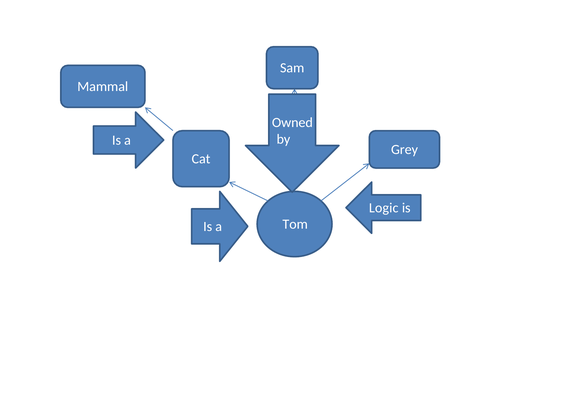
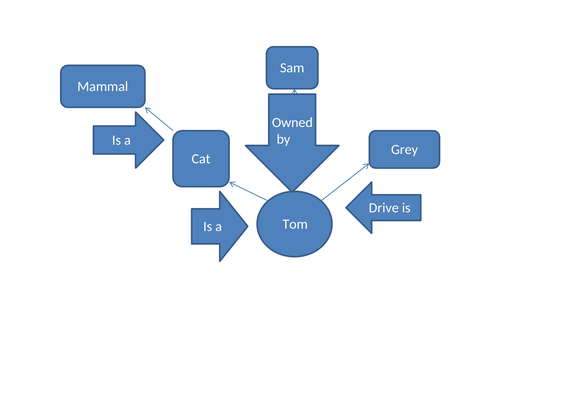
Logic: Logic -> Drive (384, 208)
